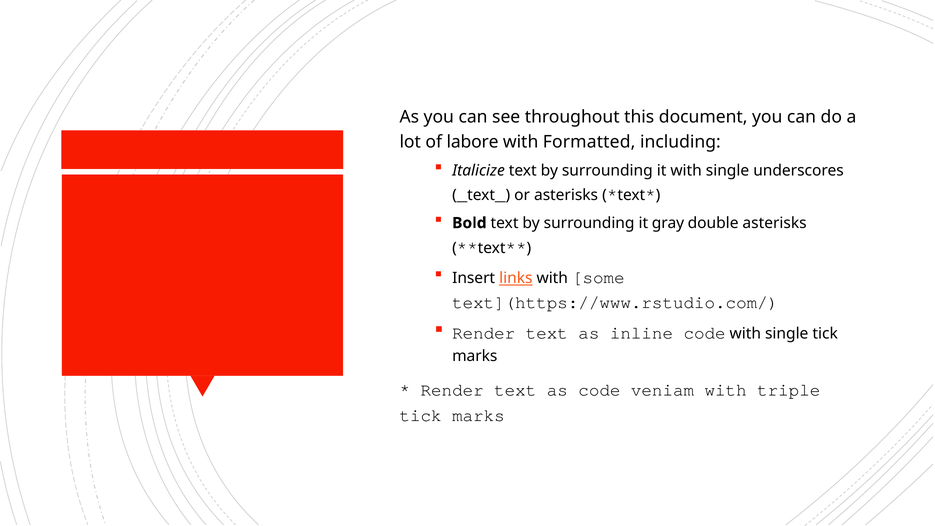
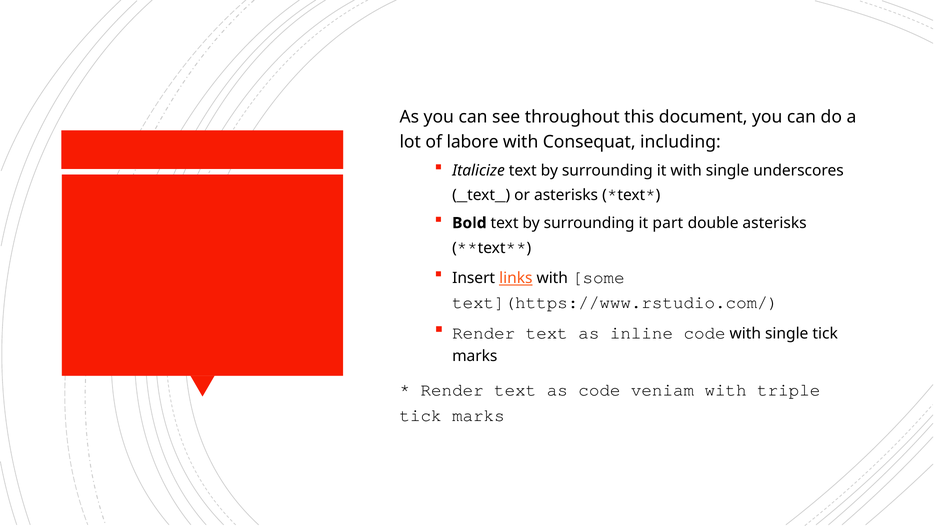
Formatted: Formatted -> Consequat (589, 142)
gray: gray -> part (668, 223)
